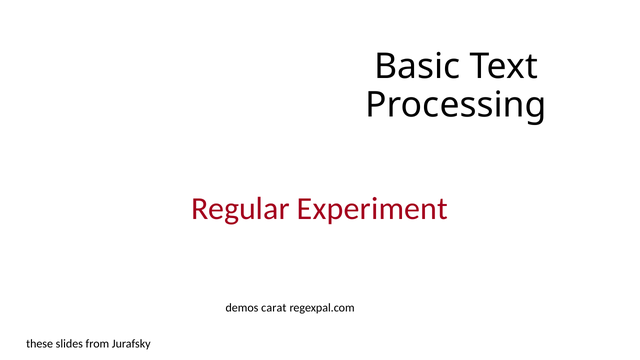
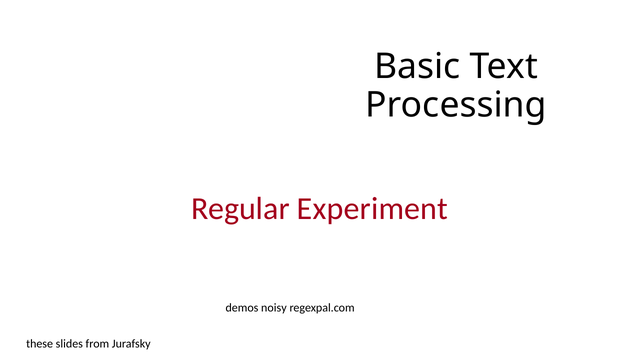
carat: carat -> noisy (274, 308)
